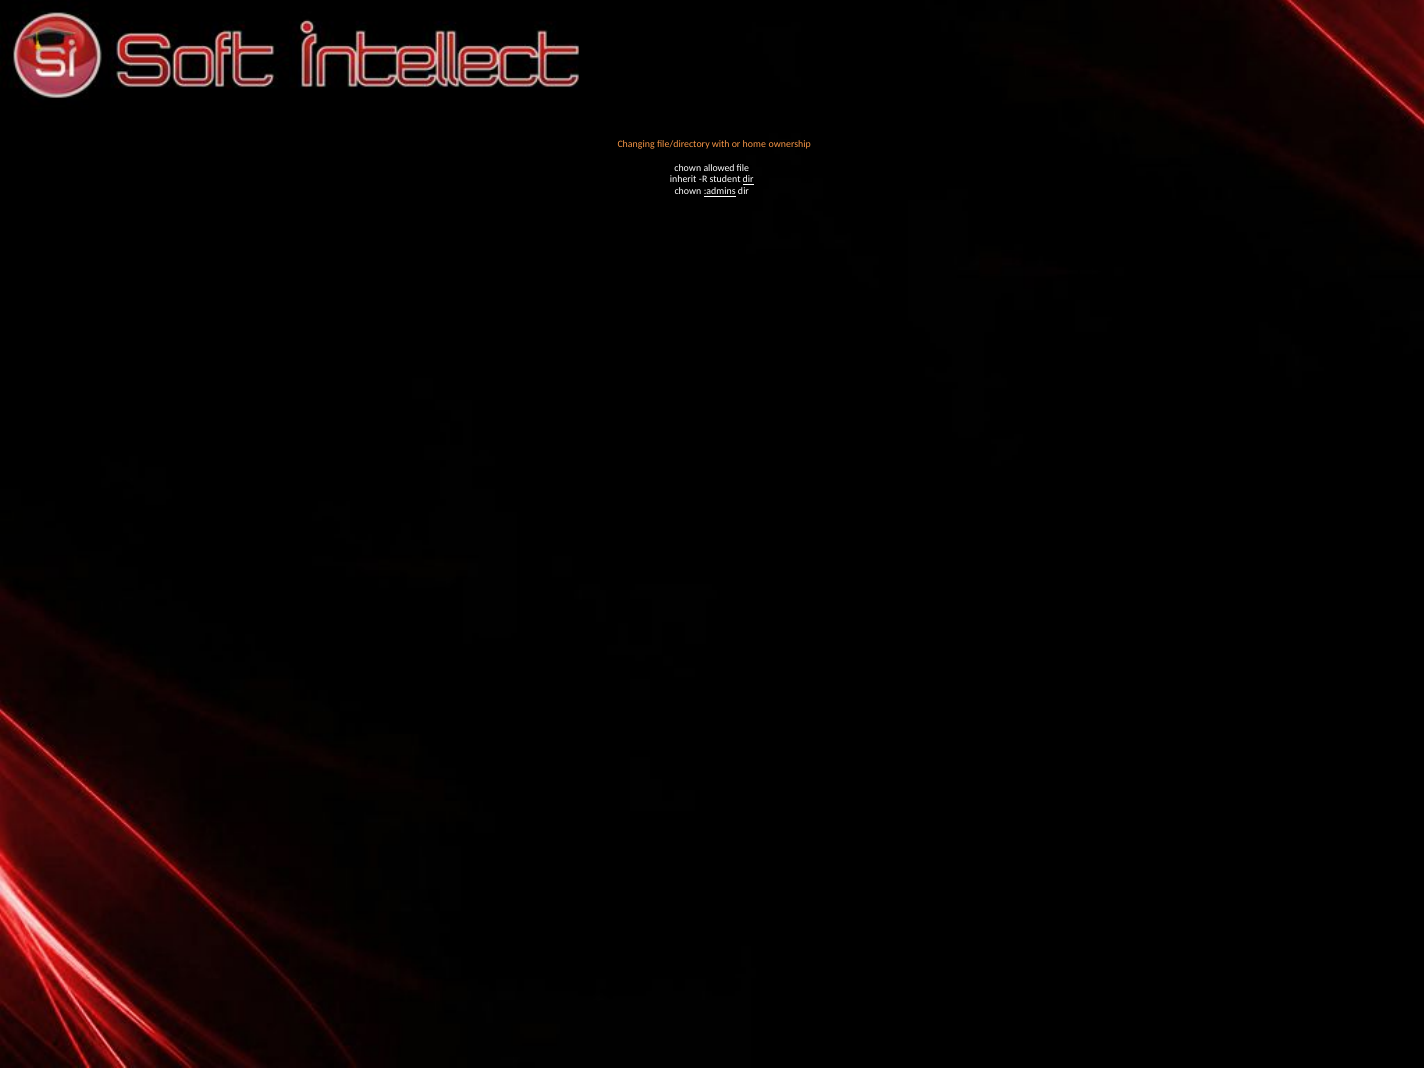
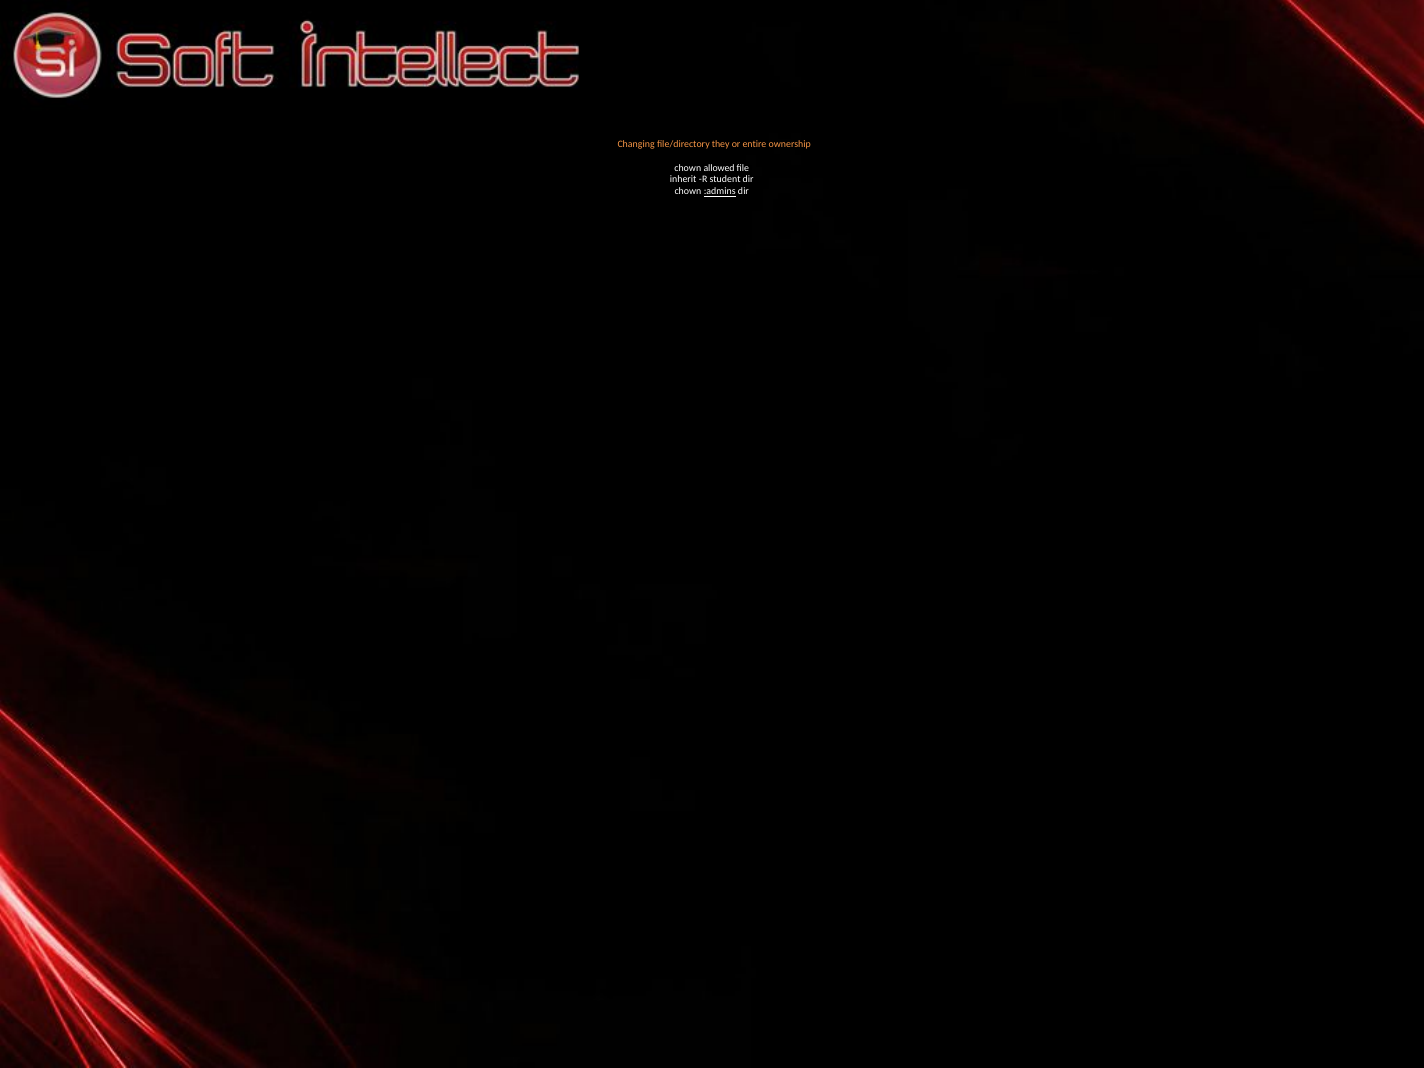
with: with -> they (721, 144)
home: home -> entire (754, 144)
dir underline: present -> none (748, 180)
